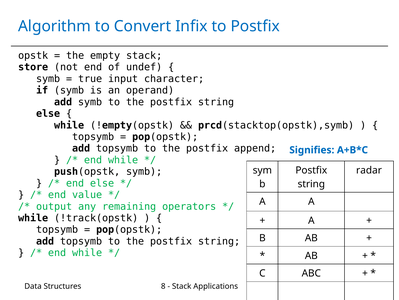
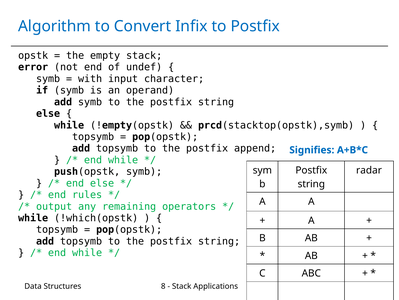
store: store -> error (33, 67)
true: true -> with (90, 79)
value: value -> rules (87, 194)
!track(opstk: !track(opstk -> !which(opstk (96, 218)
